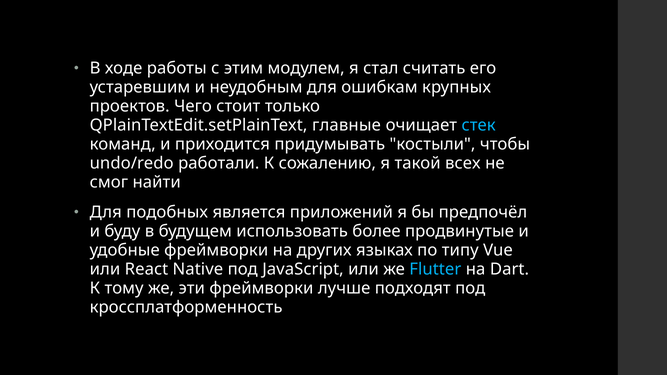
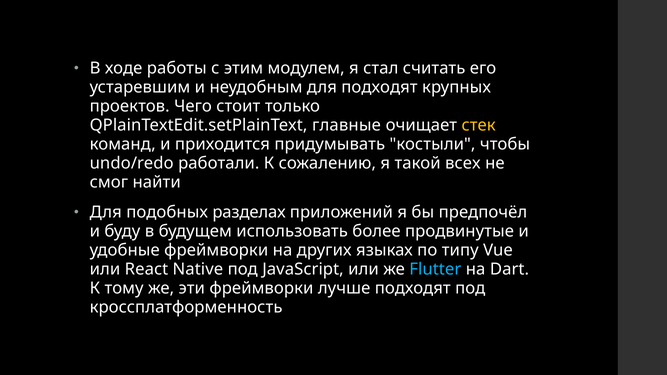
для ошибкам: ошибкам -> подходят (379, 87)
стек colour: light blue -> yellow (479, 125)
является: является -> разделах (249, 212)
